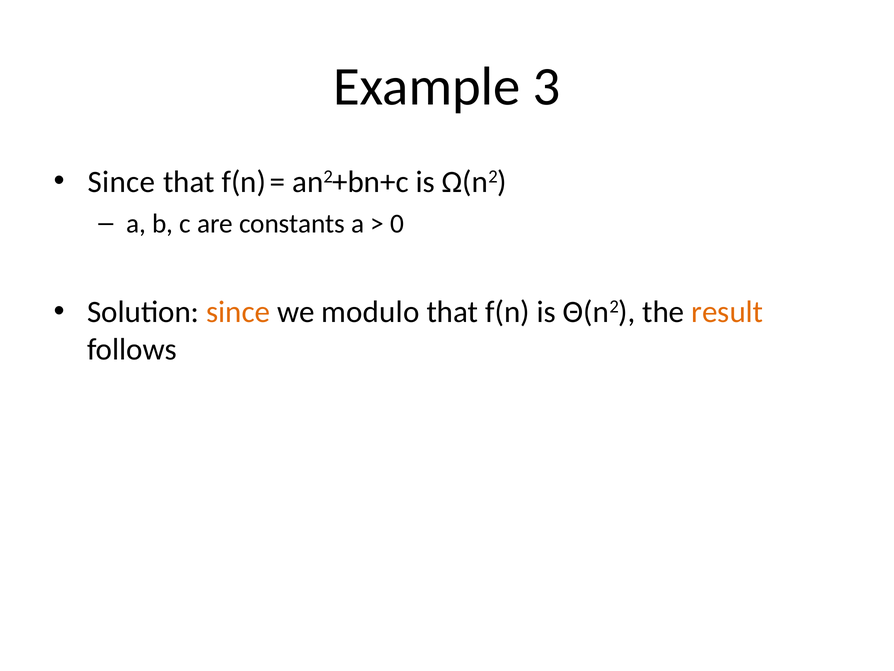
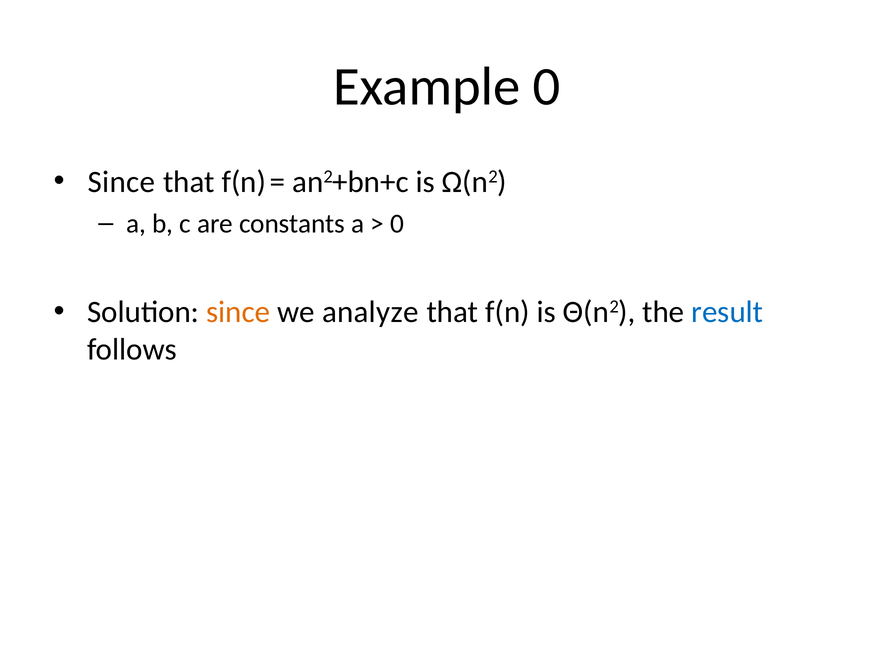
Example 3: 3 -> 0 (547, 87)
modulo: modulo -> analyze (370, 312)
result colour: orange -> blue (727, 312)
